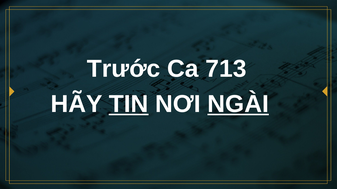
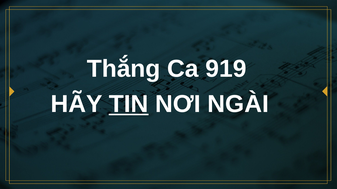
Trước: Trước -> Thắng (124, 69)
713: 713 -> 919 (226, 69)
NGÀI underline: present -> none (238, 104)
